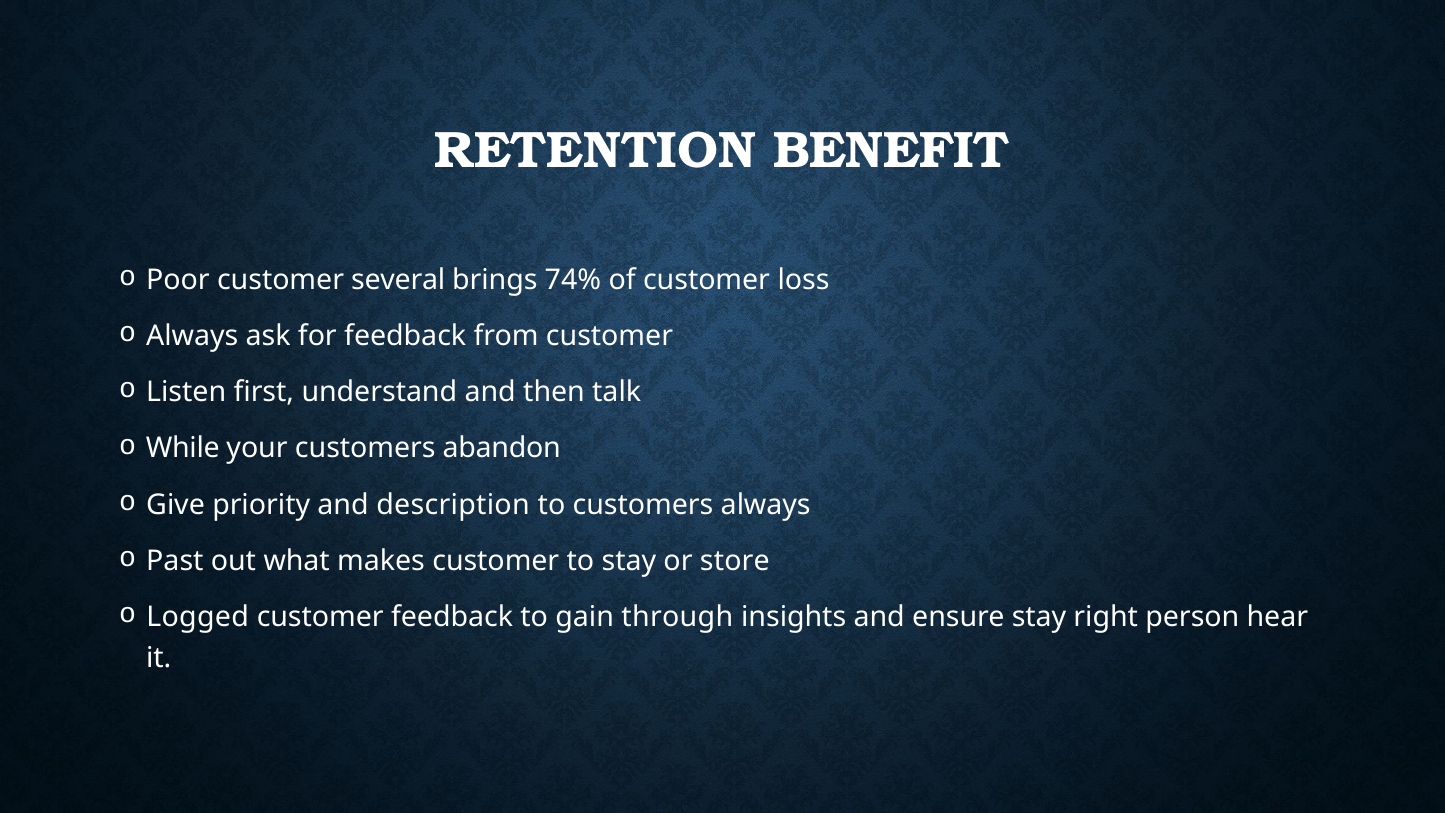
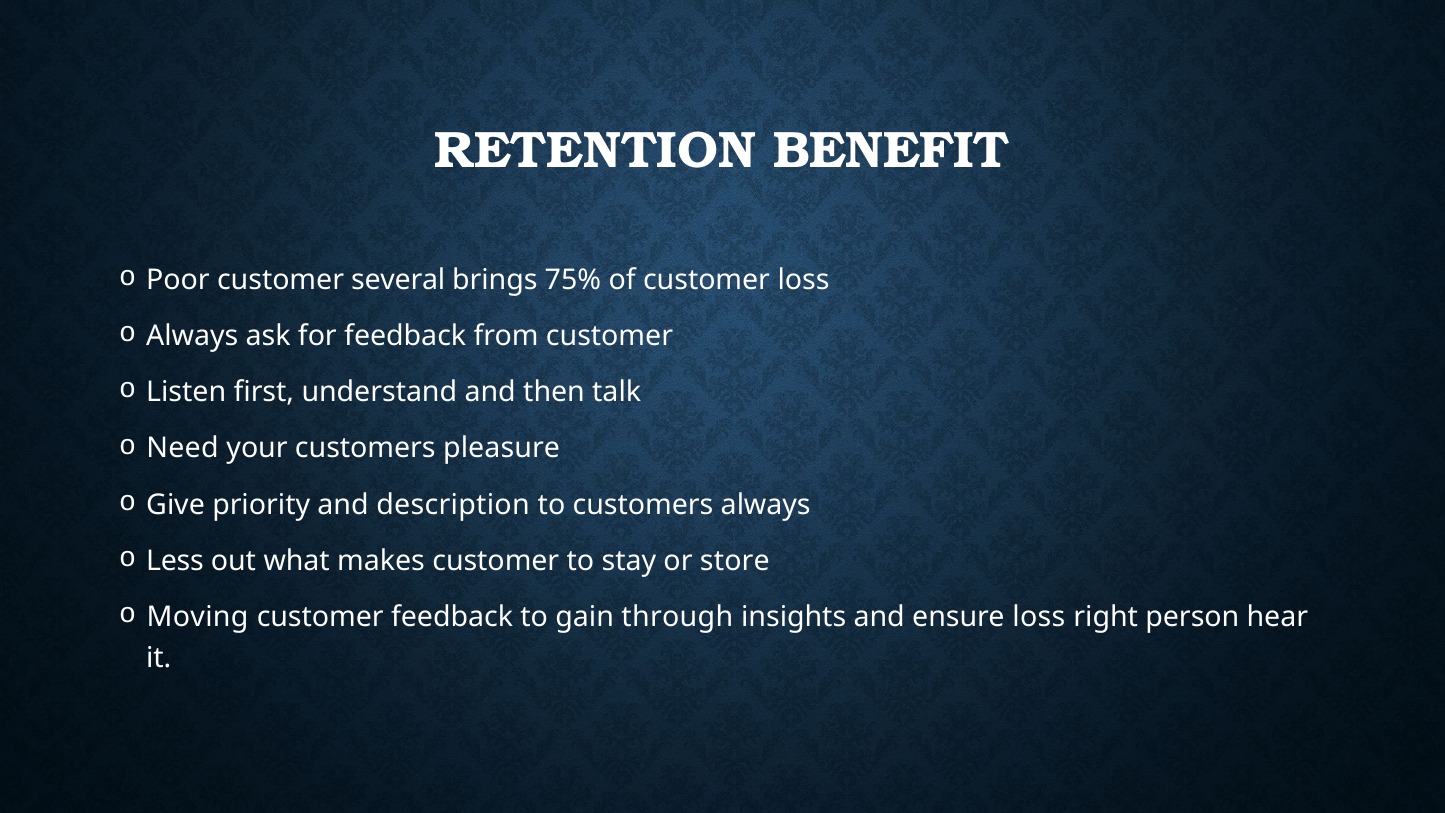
74%: 74% -> 75% (573, 280)
While: While -> Need (182, 448)
abandon: abandon -> pleasure (502, 448)
Past: Past -> Less (175, 561)
Logged: Logged -> Moving (198, 617)
ensure stay: stay -> loss (1039, 617)
